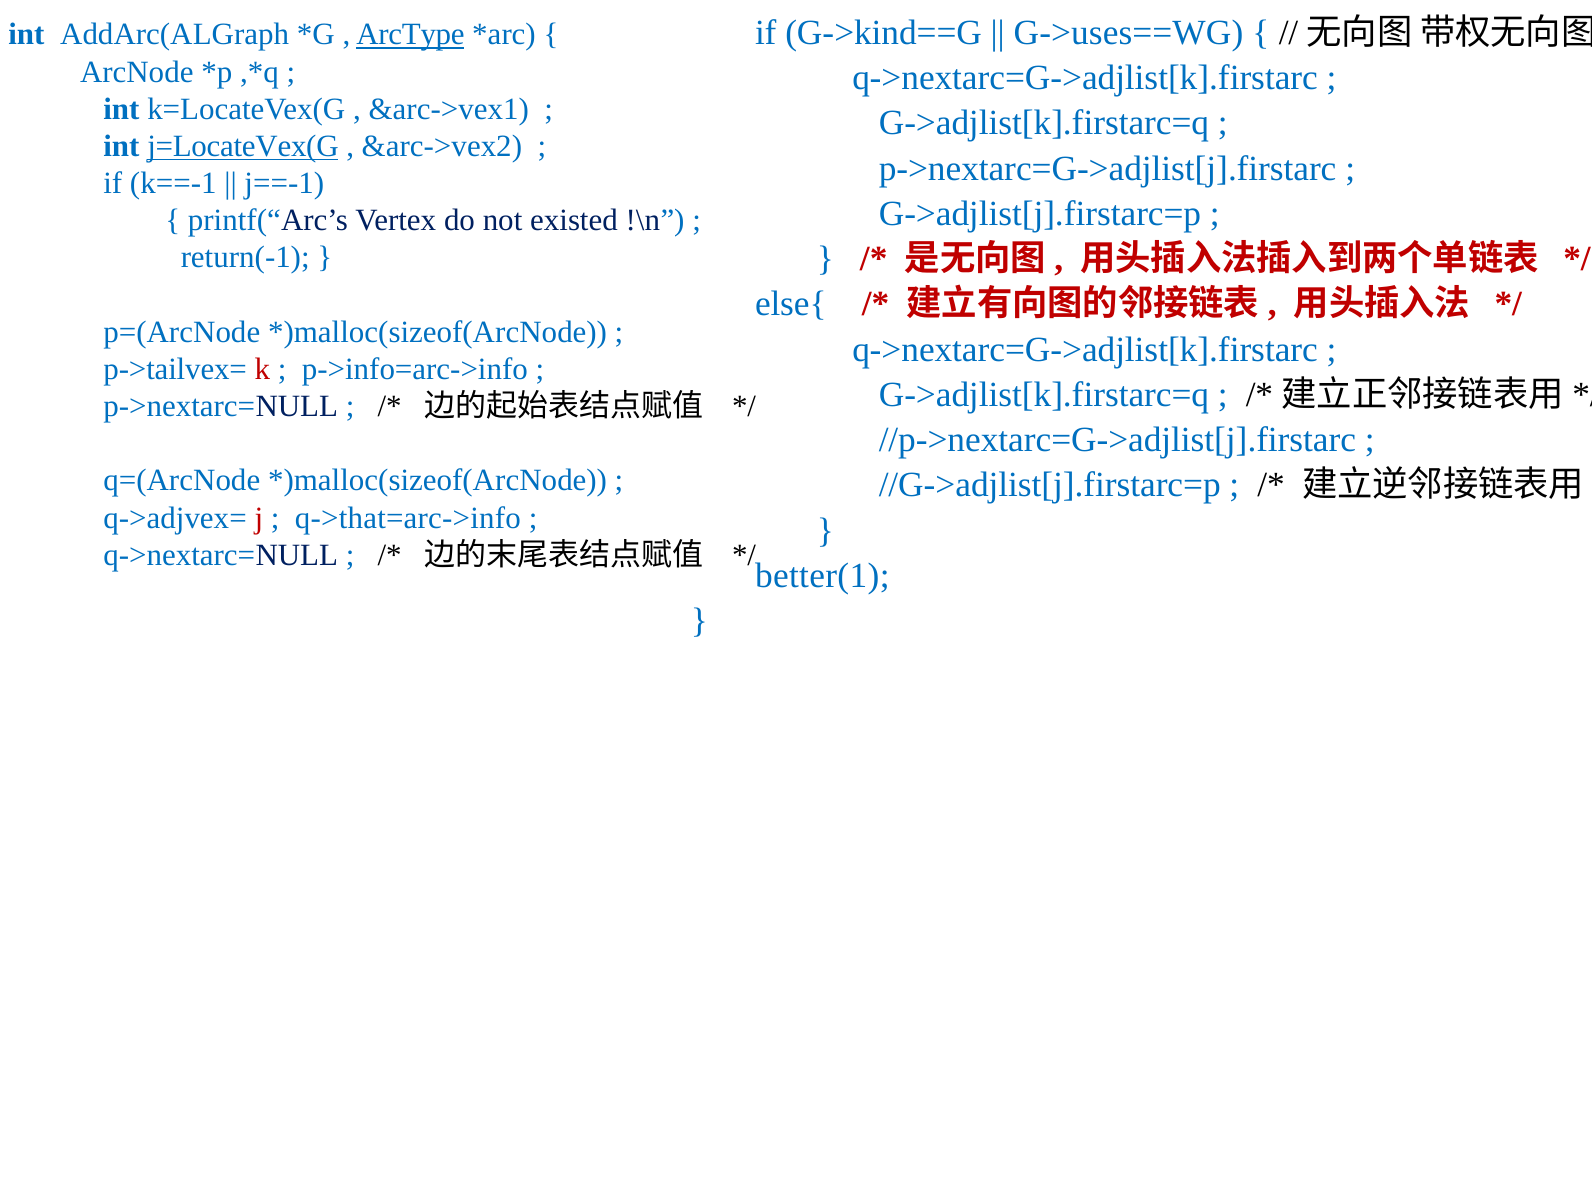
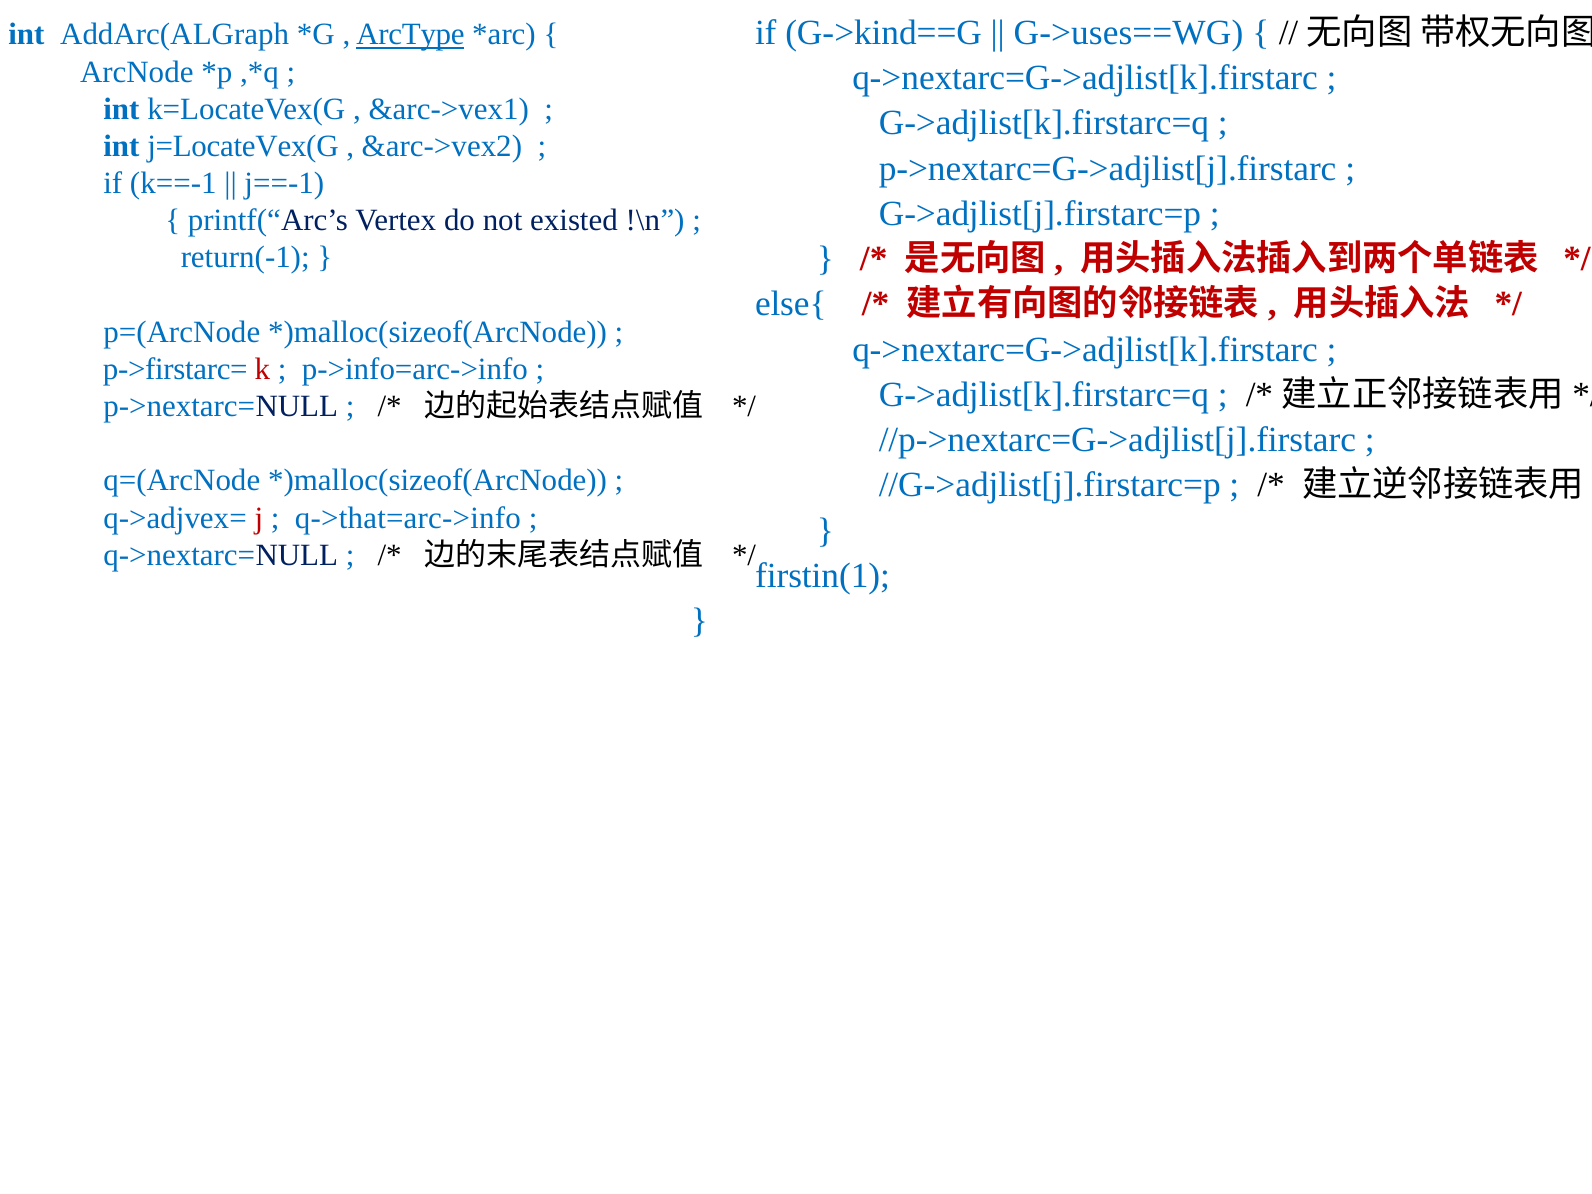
j=LocateVex(G underline: present -> none (243, 146)
p->tailvex=: p->tailvex= -> p->firstarc= (175, 369)
better(1: better(1 -> firstin(1 (823, 576)
